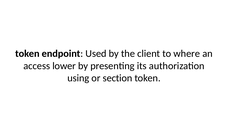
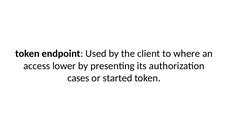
using: using -> cases (78, 78)
section: section -> started (118, 78)
